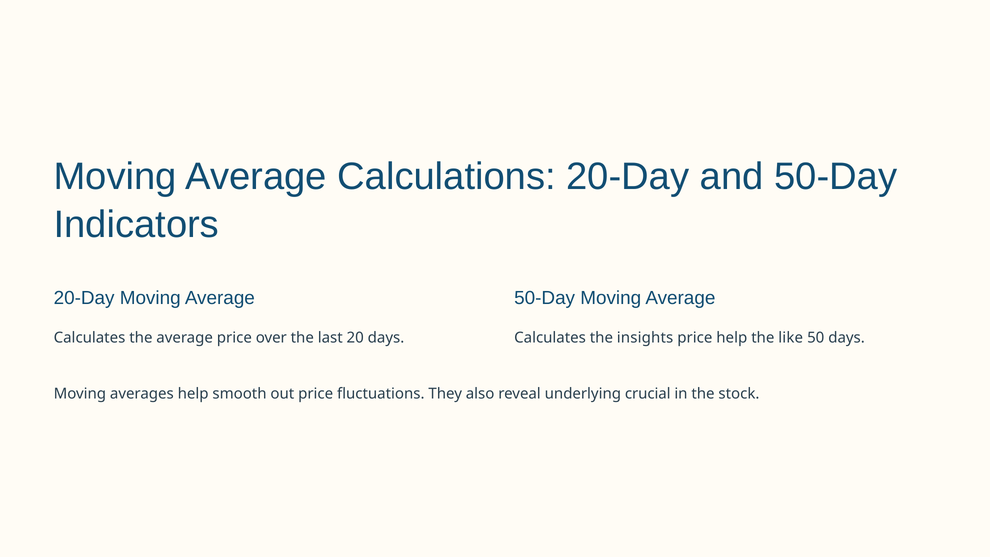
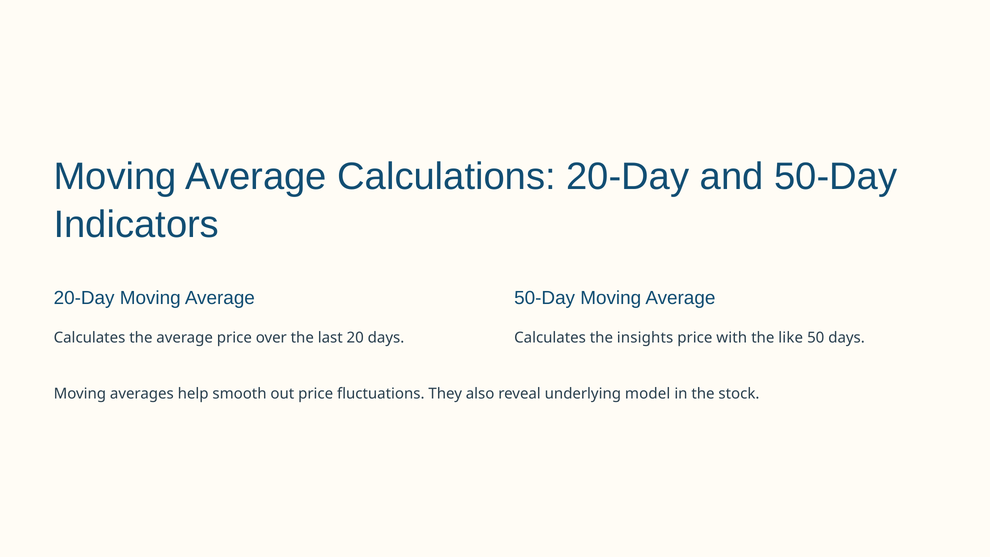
price help: help -> with (732, 338)
crucial: crucial -> model (648, 393)
